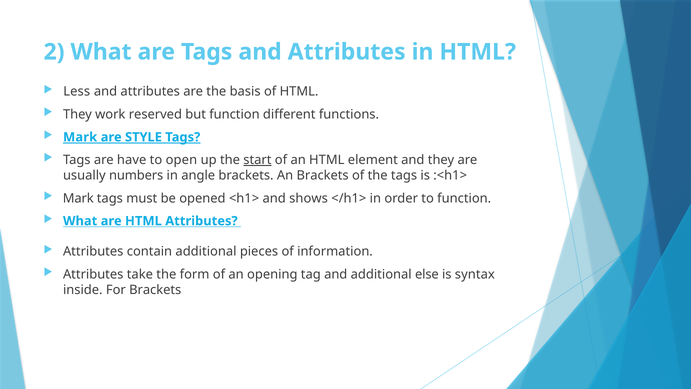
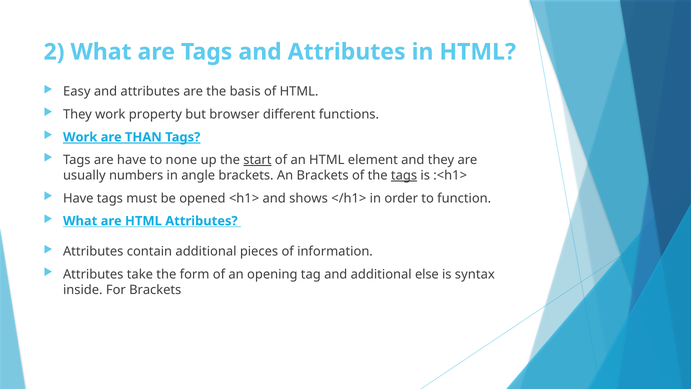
Less: Less -> Easy (77, 92)
reserved: reserved -> property (155, 114)
but function: function -> browser (234, 114)
Mark: Mark -> Work (80, 137)
STYLE: STYLE -> THAN (143, 137)
open: open -> none (181, 160)
tags underline: none -> present (404, 175)
Mark: Mark -> Have (78, 198)
